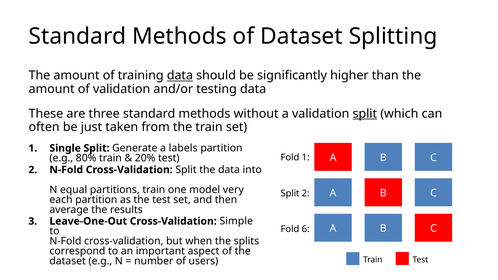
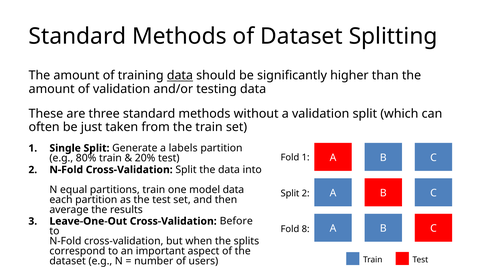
split underline: present -> none (365, 114)
model very: very -> data (233, 190)
Simple: Simple -> Before (236, 221)
6: 6 -> 8 (306, 229)
